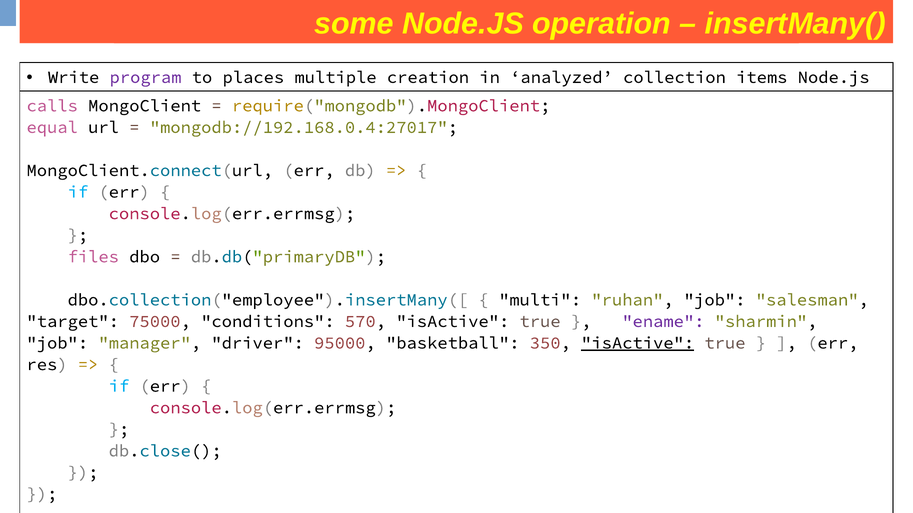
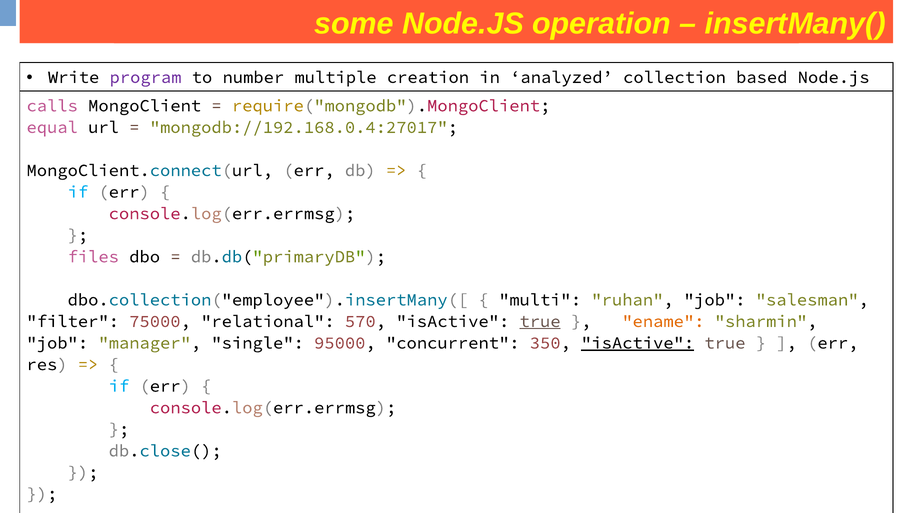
places: places -> number (253, 77)
items: items -> based (762, 77)
target: target -> filter (73, 322)
conditions: conditions -> relational (268, 322)
true underline: none -> present (540, 322)
ename colour: purple -> orange (663, 322)
driver: driver -> single (258, 343)
basketball: basketball -> concurrent (453, 343)
